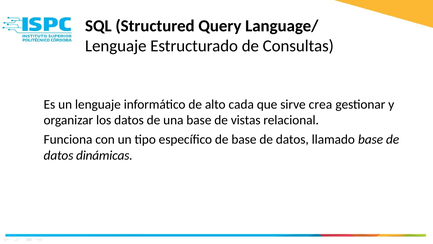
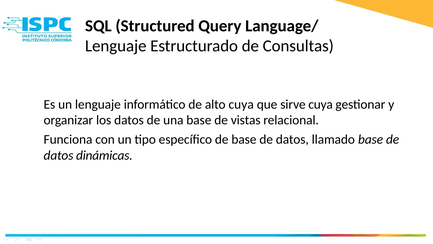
alto cada: cada -> cuya (241, 104)
sirve crea: crea -> cuya (321, 104)
